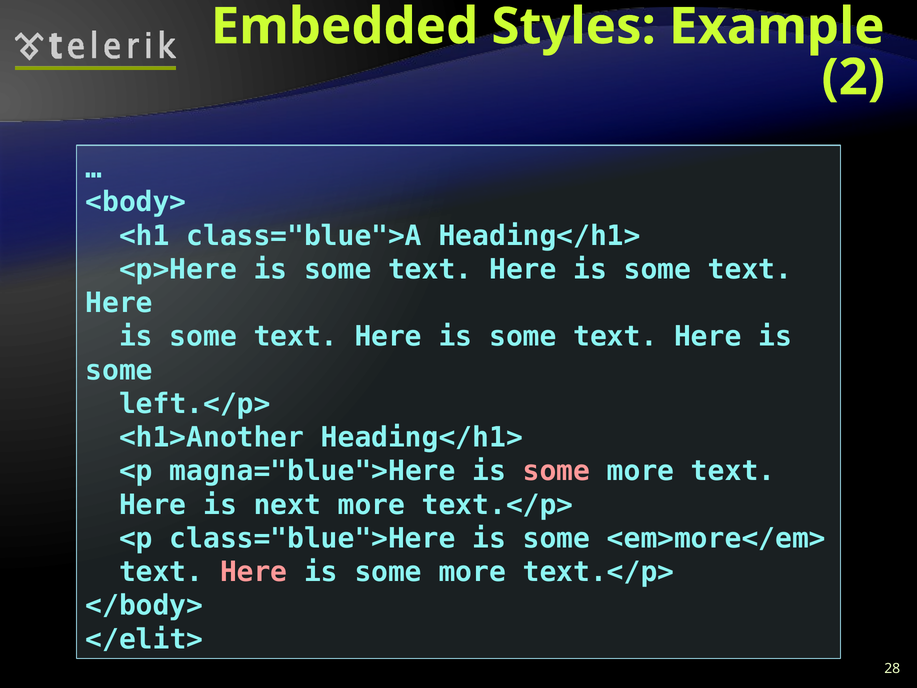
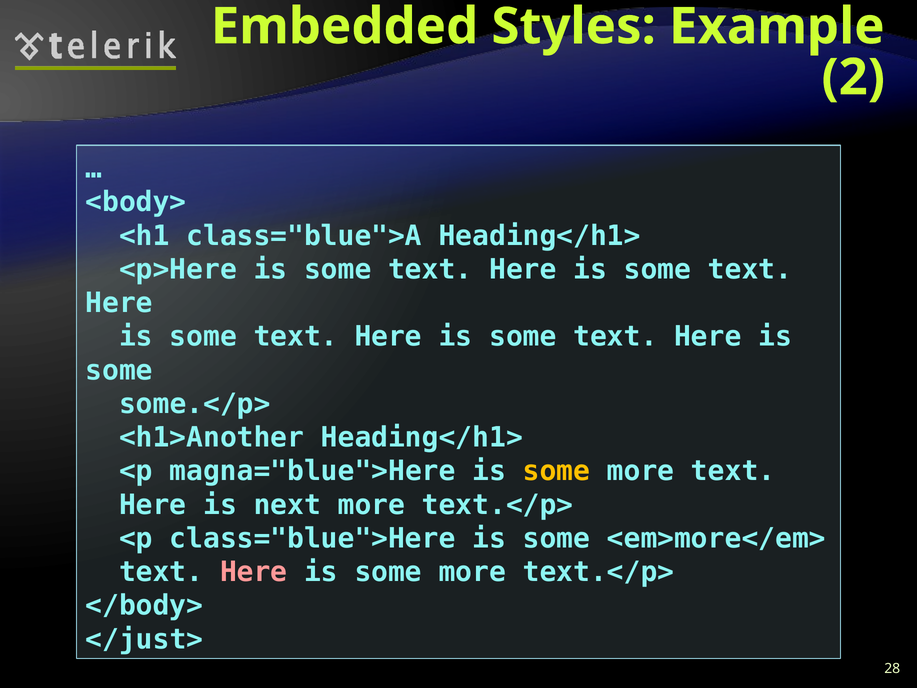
left.</p>: left.</p> -> some.</p> (195, 404)
some colour: pink -> yellow (556, 471)
</elit>: </elit> -> </just> (144, 639)
